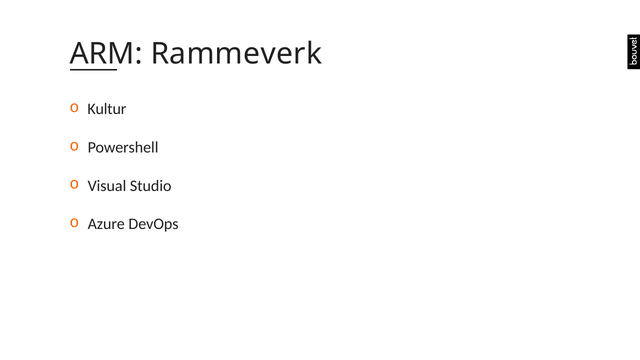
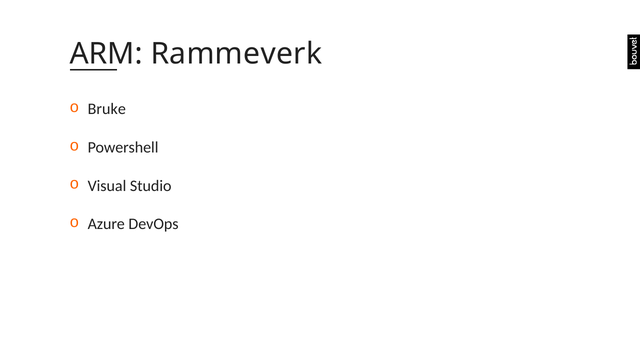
Kultur: Kultur -> Bruke (107, 109)
